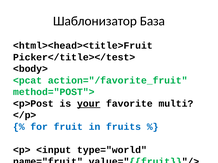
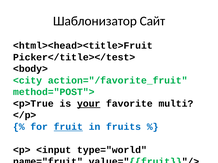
База: База -> Сайт (152, 21)
<pcat: <pcat -> <city (28, 81)
<p>Post: <p>Post -> <p>True (33, 104)
fruit underline: none -> present (68, 127)
